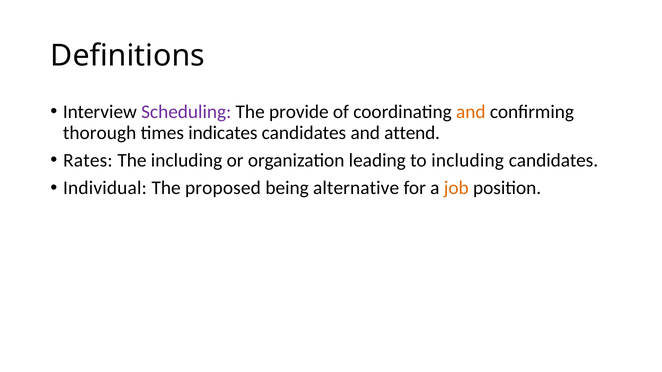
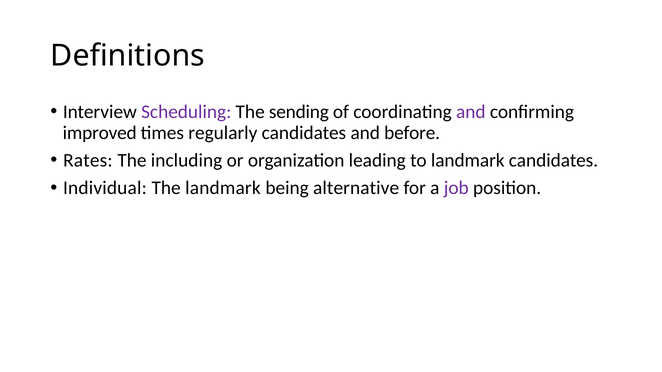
provide: provide -> sending (299, 112)
and colour: orange -> purple (471, 112)
thorough: thorough -> improved (100, 133)
indicates: indicates -> regularly (223, 133)
attend: attend -> before (412, 133)
to including: including -> landmark (468, 161)
The proposed: proposed -> landmark (223, 188)
job colour: orange -> purple (456, 188)
